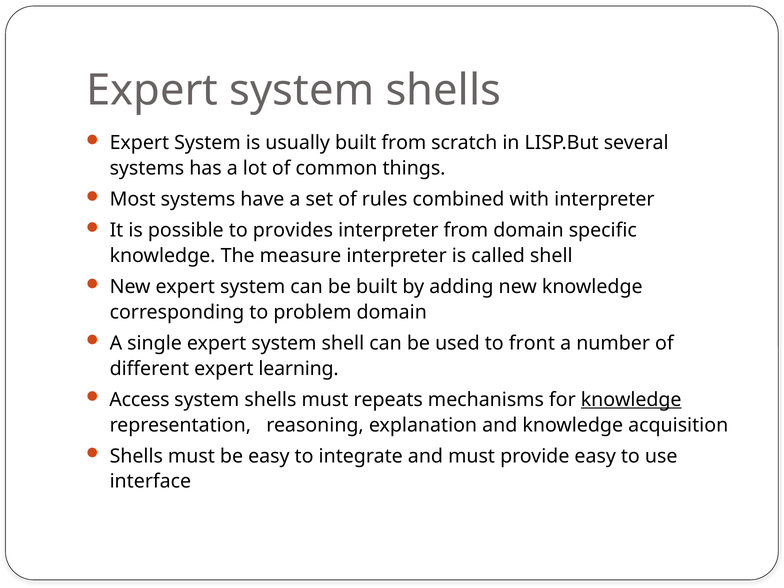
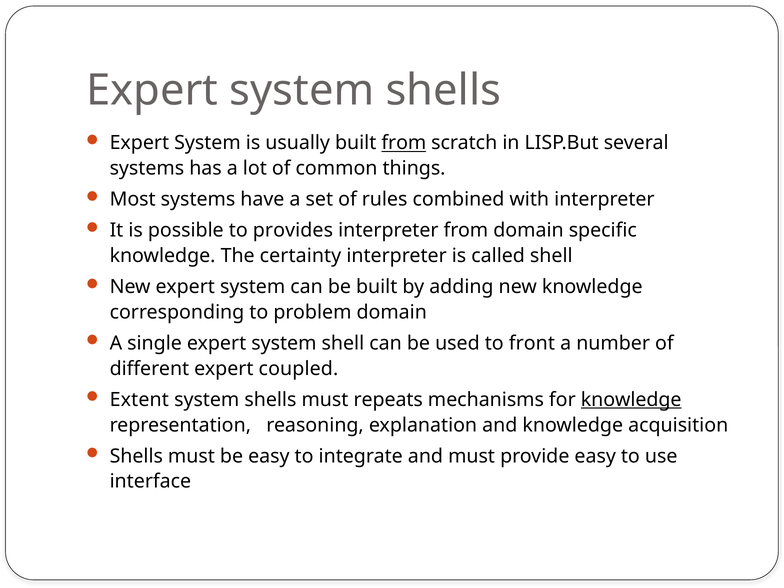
from underline: none -> present (404, 143)
measure: measure -> certainty (300, 256)
learning: learning -> coupled (298, 369)
Access: Access -> Extent (139, 400)
